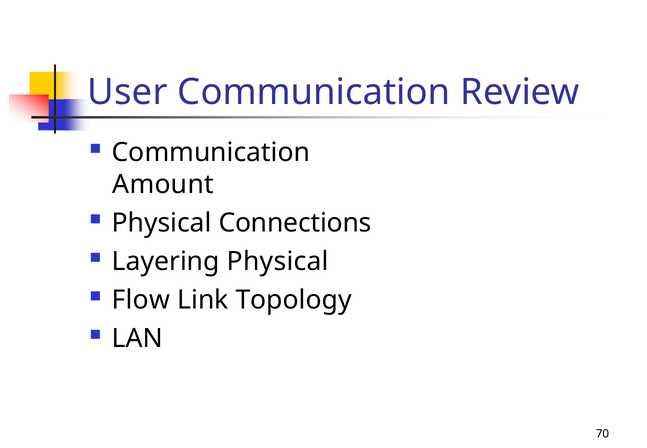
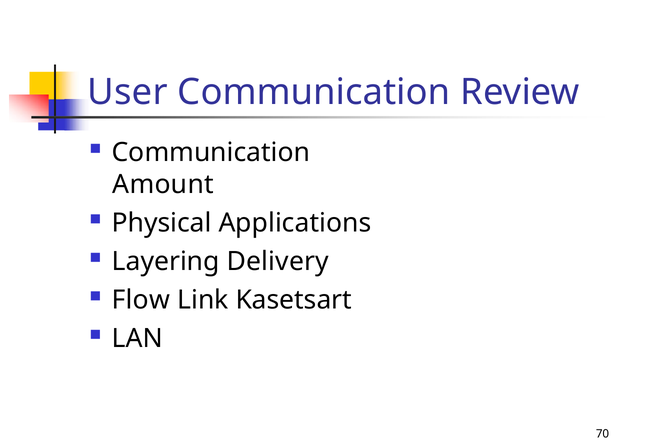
Connections: Connections -> Applications (295, 223)
Layering Physical: Physical -> Delivery (278, 261)
Topology: Topology -> Kasetsart (294, 300)
